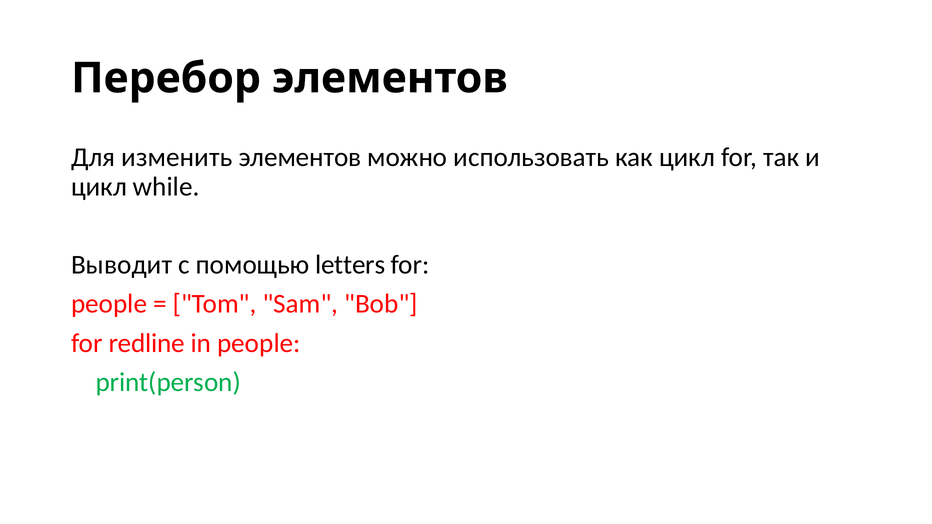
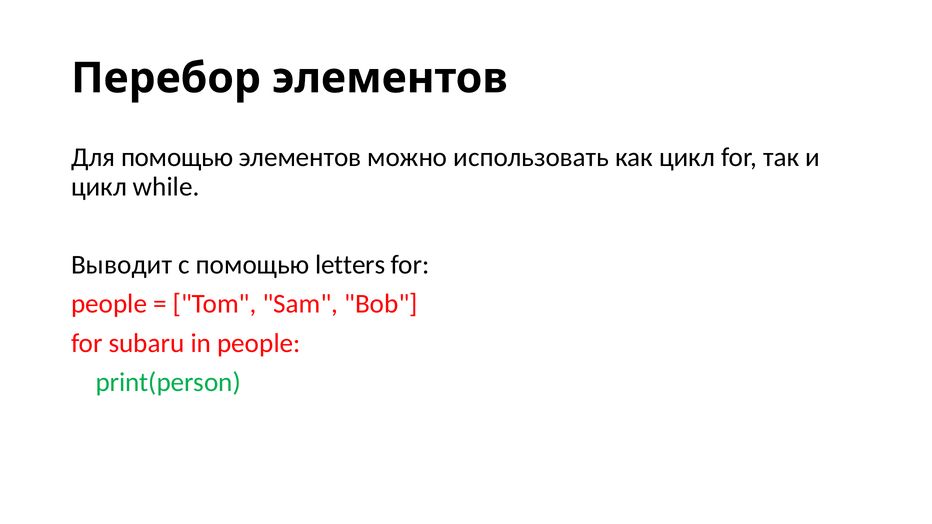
Для изменить: изменить -> помощью (177, 158)
redline: redline -> subaru (147, 343)
